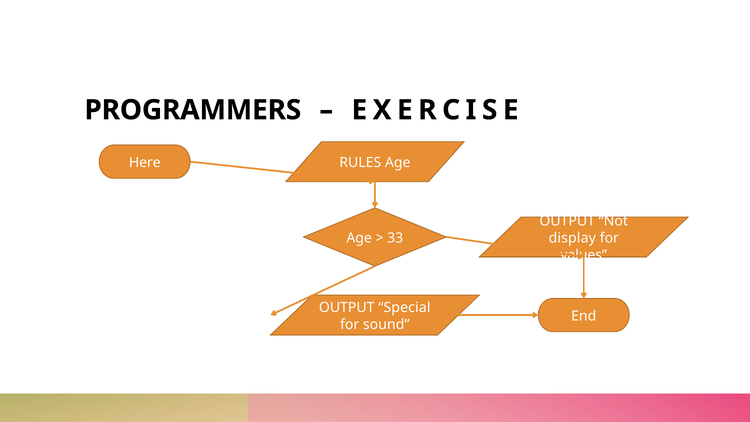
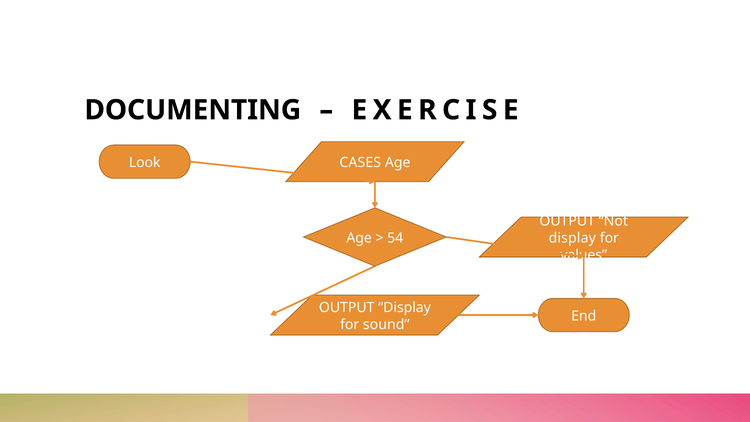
PROGRAMMERS: PROGRAMMERS -> DOCUMENTING (193, 110)
Here: Here -> Look (145, 163)
RULES: RULES -> CASES (360, 163)
33: 33 -> 54 (395, 238)
OUTPUT Special: Special -> Display (405, 307)
